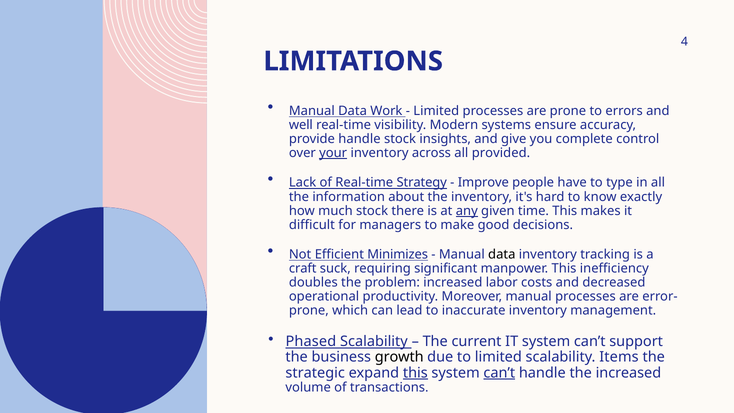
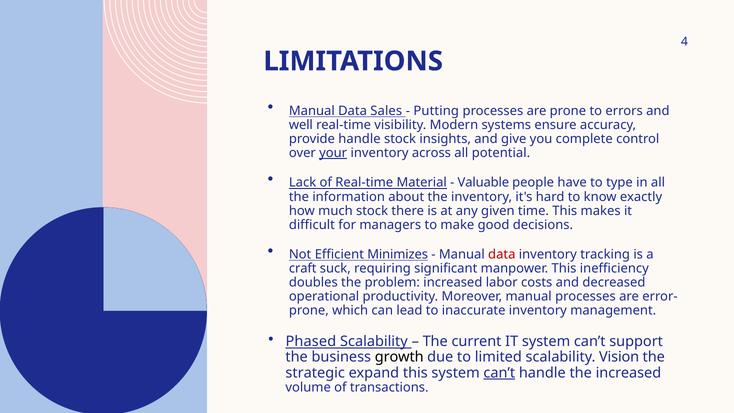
Work: Work -> Sales (386, 111)
Limited: Limited -> Putting (436, 111)
provided: provided -> potential (501, 153)
Strategy: Strategy -> Material (422, 183)
Improve: Improve -> Valuable (483, 183)
any underline: present -> none (467, 211)
data colour: black -> red (502, 254)
Items: Items -> Vision (619, 357)
this underline: present -> none (415, 373)
